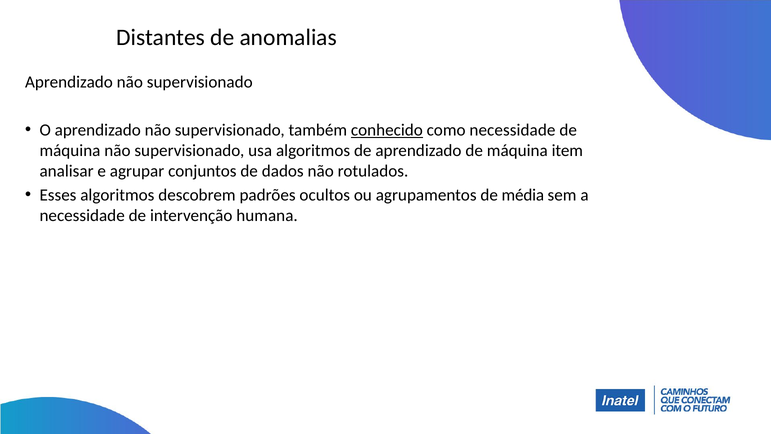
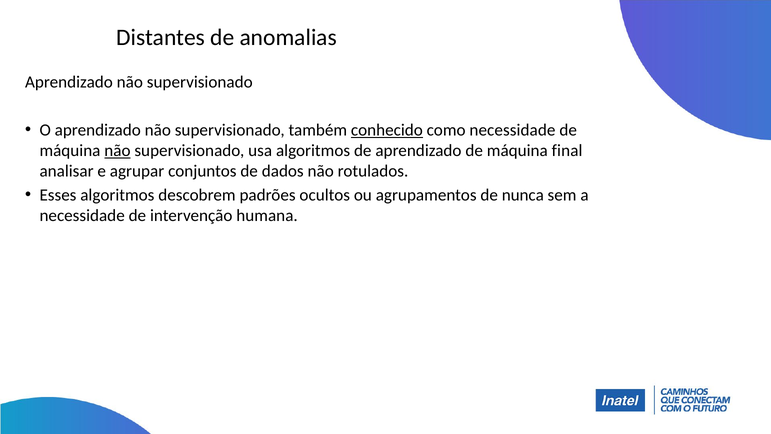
não underline: none -> present (117, 150)
item: item -> final (567, 150)
média: média -> nunca (523, 195)
